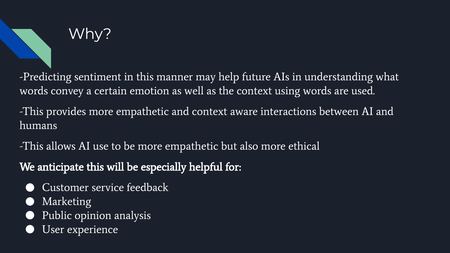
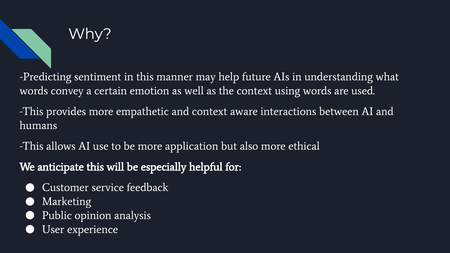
be more empathetic: empathetic -> application (192, 146)
